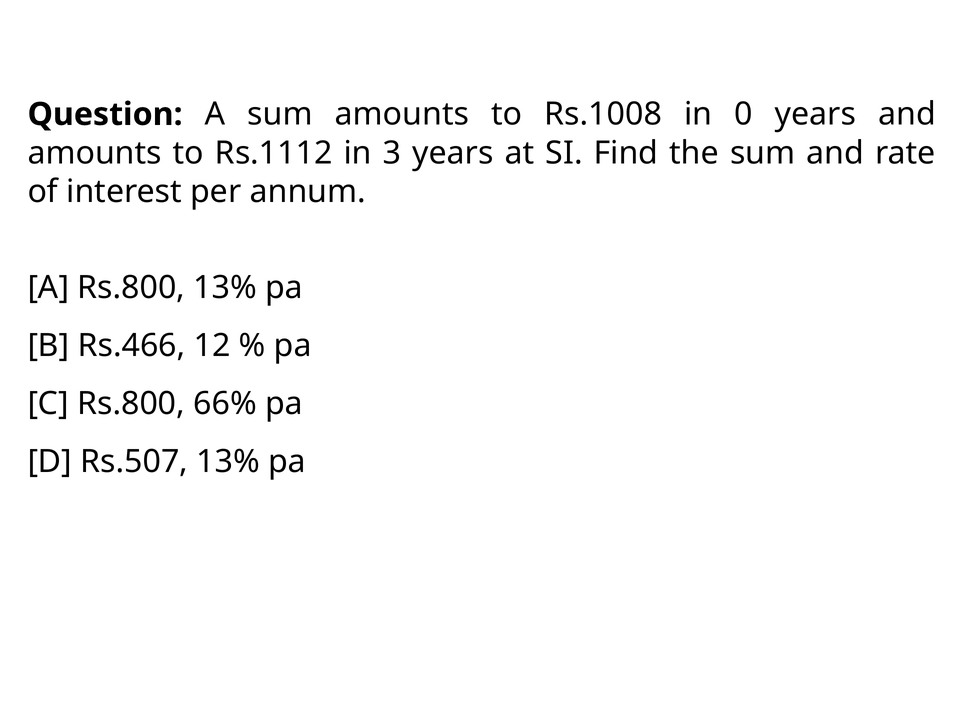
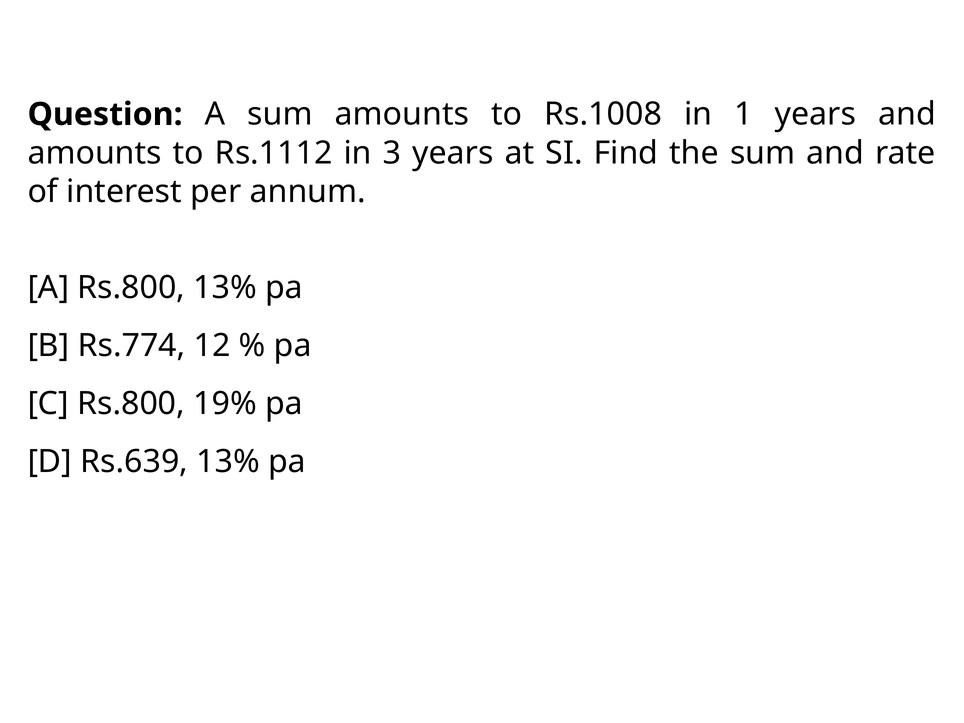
0: 0 -> 1 (744, 114)
Rs.466: Rs.466 -> Rs.774 (132, 346)
66%: 66% -> 19% (225, 404)
Rs.507: Rs.507 -> Rs.639 (134, 461)
